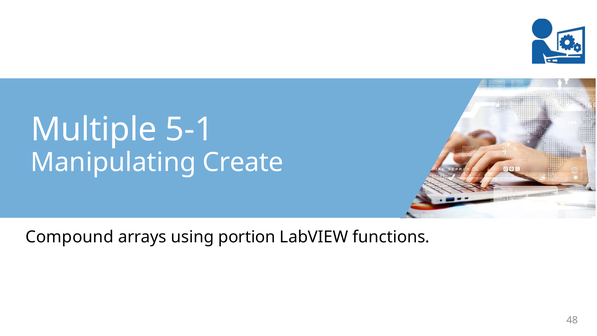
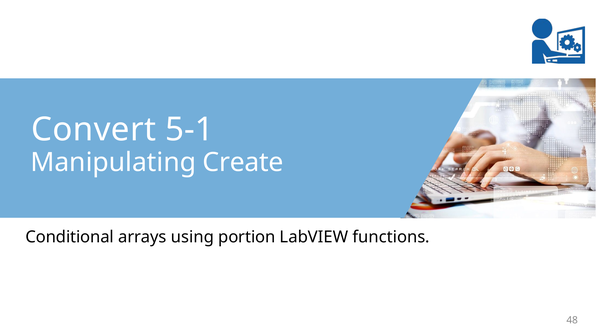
Multiple: Multiple -> Convert (94, 129)
Compound: Compound -> Conditional (70, 237)
